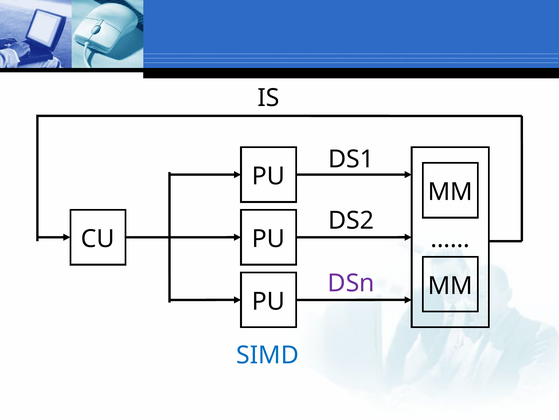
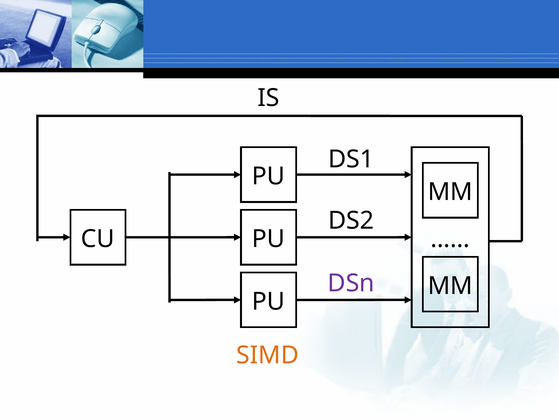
SIMD colour: blue -> orange (268, 354)
